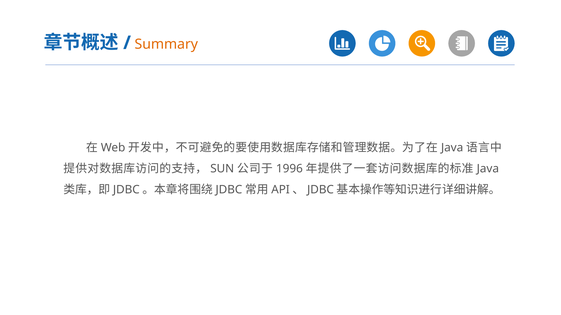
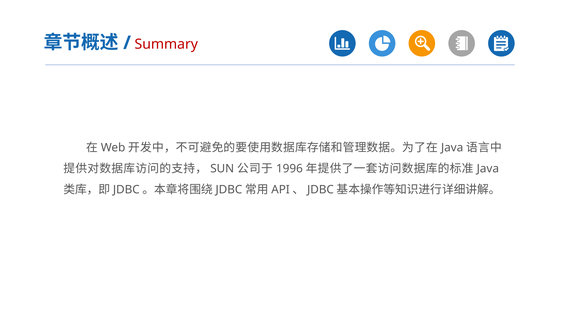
Summary colour: orange -> red (166, 44)
